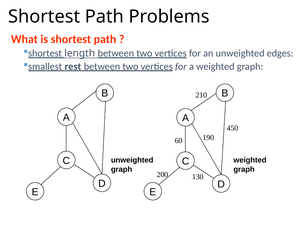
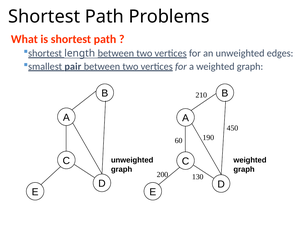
rest: rest -> pair (73, 66)
